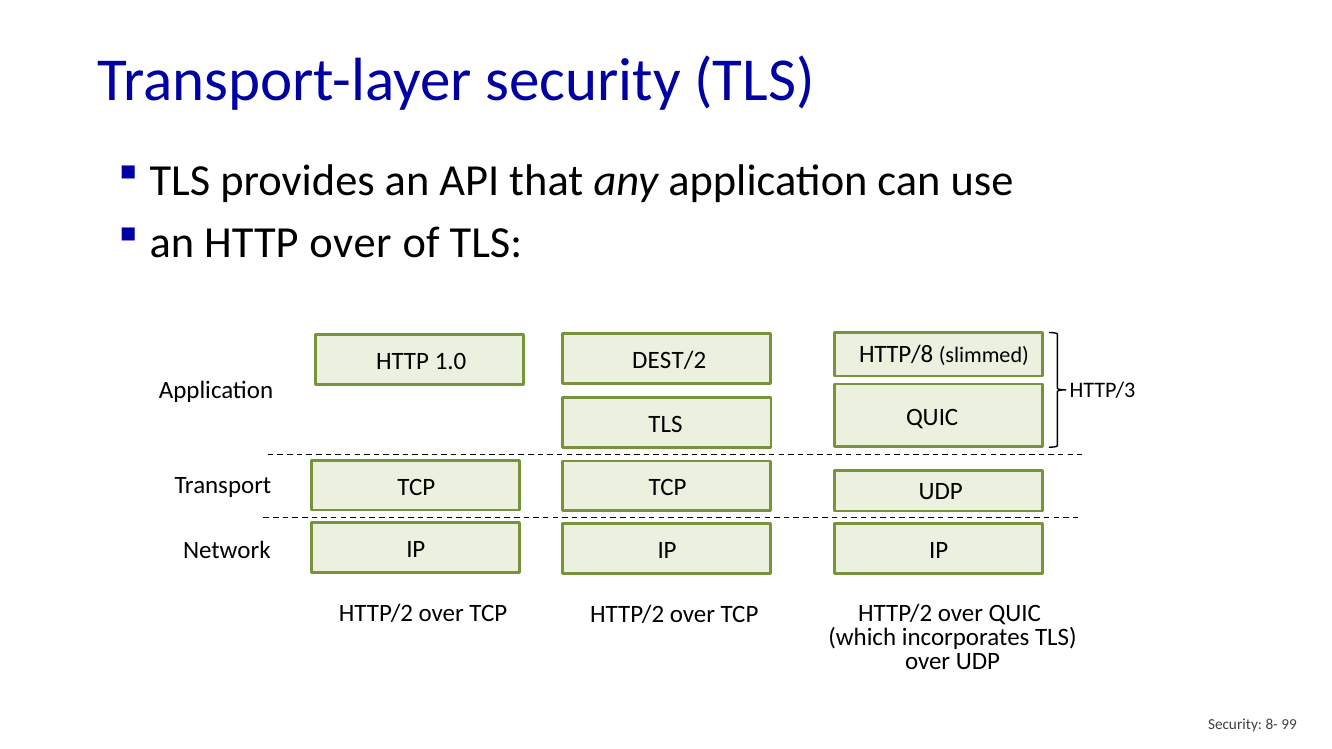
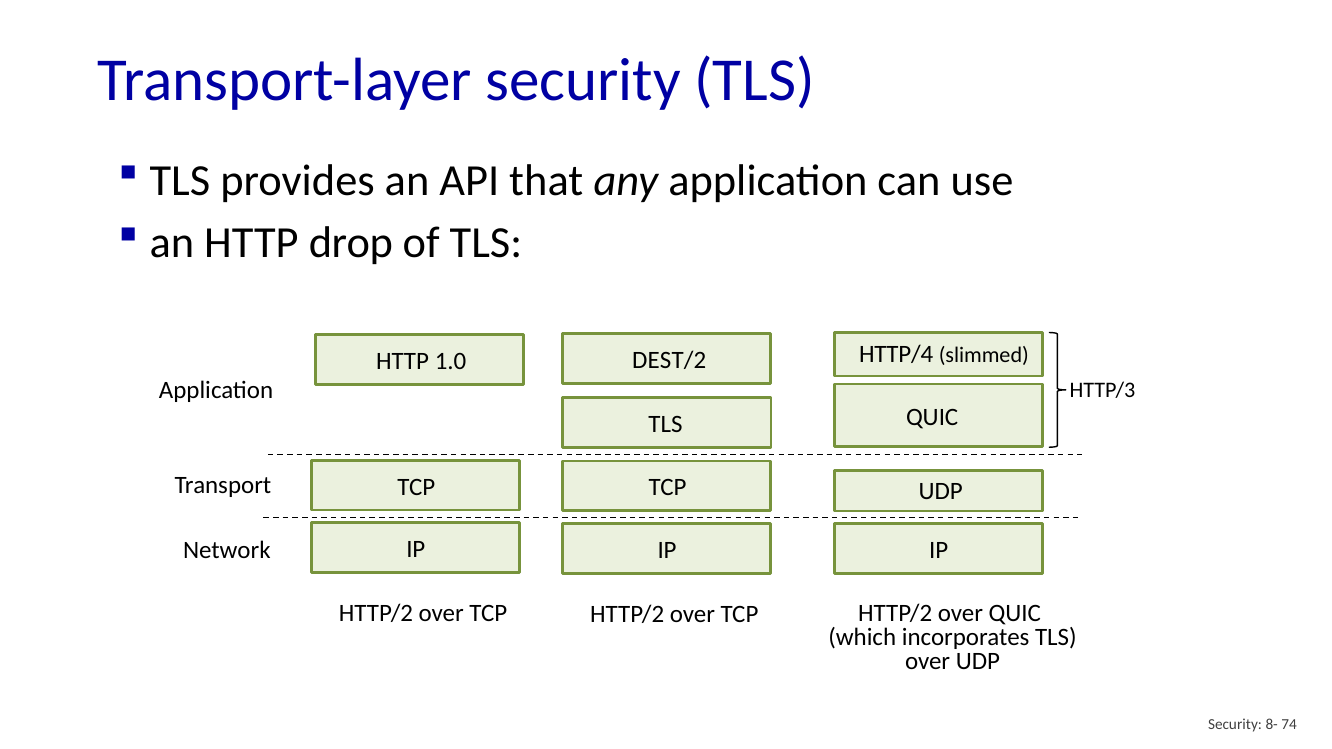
HTTP over: over -> drop (351, 243)
HTTP/8: HTTP/8 -> HTTP/4 (896, 354)
99: 99 -> 74 (1289, 725)
